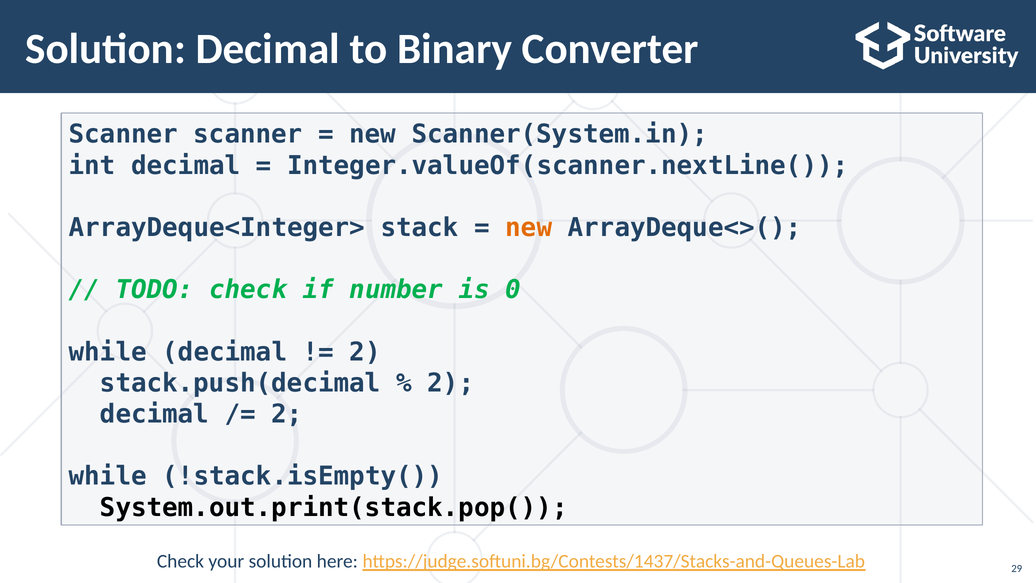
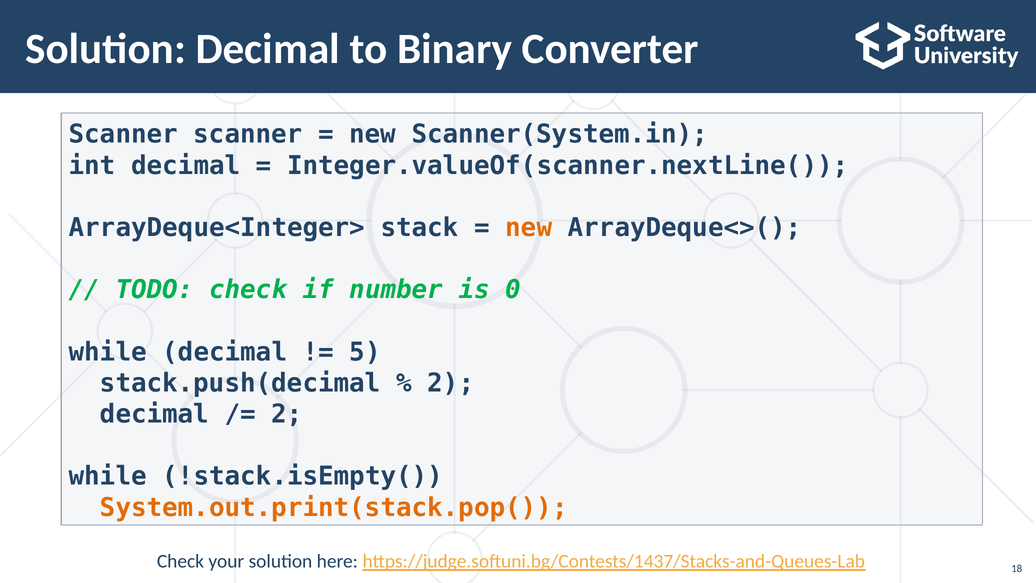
2: 2 -> 5 (365, 352)
System.out.print(stack.pop( colour: black -> orange (334, 507)
29: 29 -> 18 (1017, 568)
